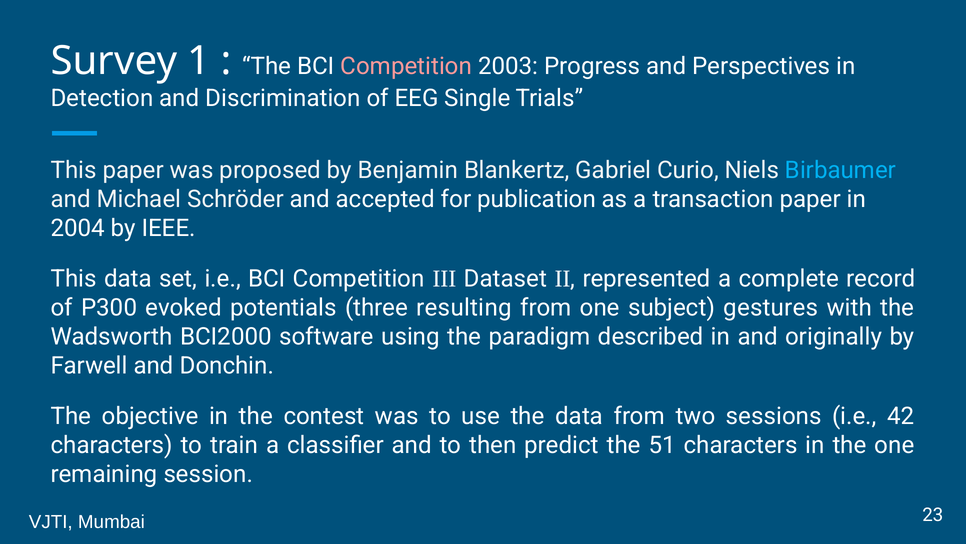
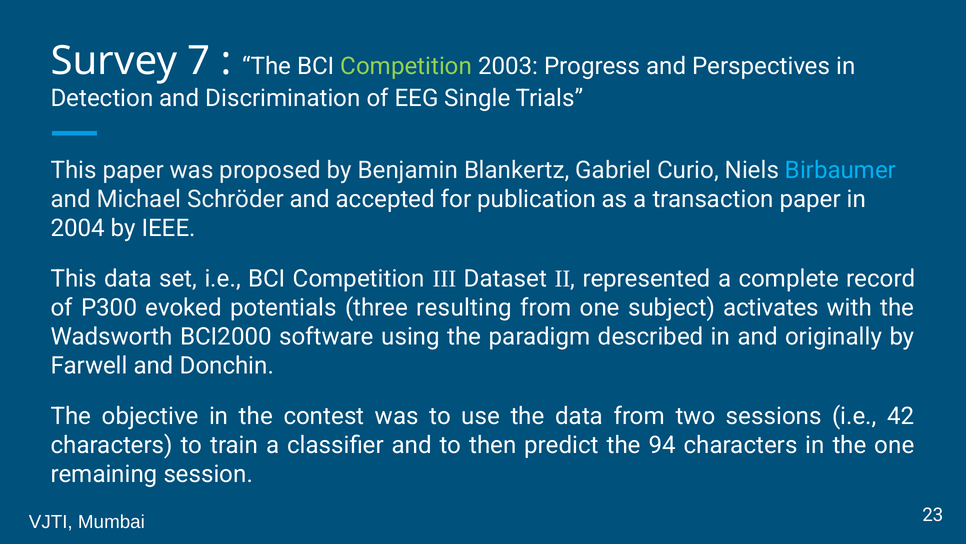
1: 1 -> 7 (199, 61)
Competition colour: pink -> light green (406, 66)
gestures: gestures -> activates (771, 307)
51: 51 -> 94 (662, 445)
